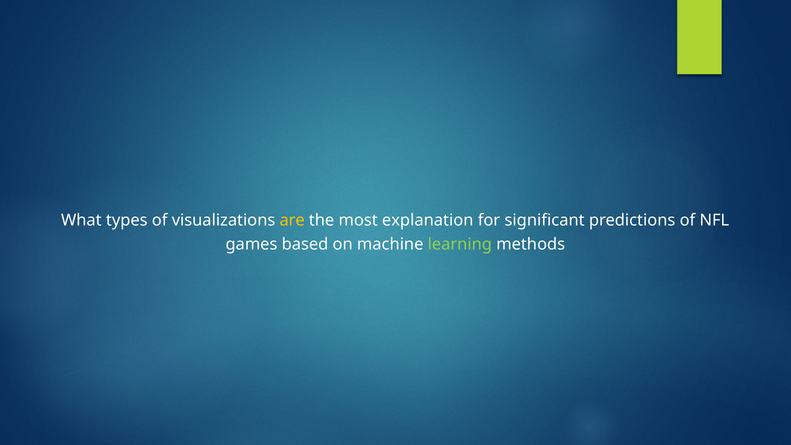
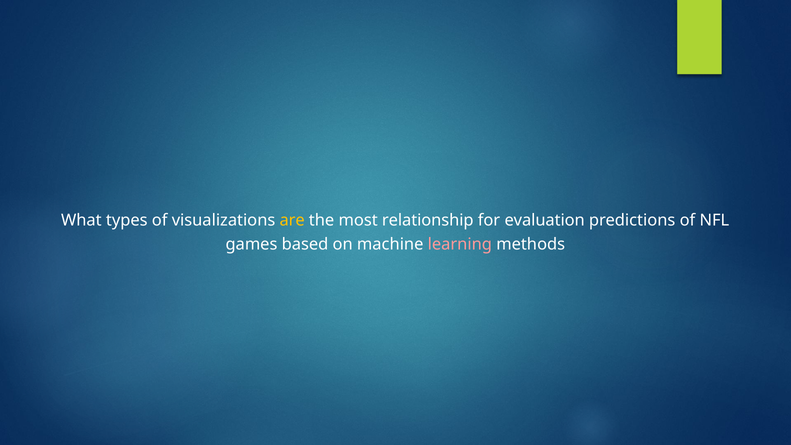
explanation: explanation -> relationship (428, 220)
significant: significant -> evaluation (545, 220)
learning colour: light green -> pink (460, 244)
